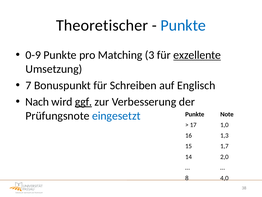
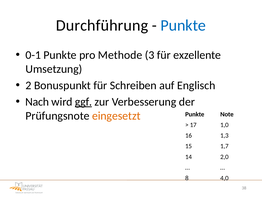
Theoretischer: Theoretischer -> Durchführung (102, 25)
0-9: 0-9 -> 0-1 (33, 55)
Matching: Matching -> Methode (120, 55)
exzellente underline: present -> none (197, 55)
7: 7 -> 2 (28, 85)
eingesetzt colour: blue -> orange (116, 116)
